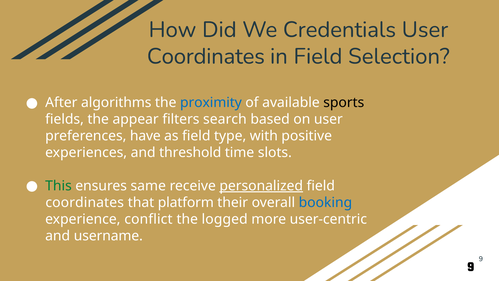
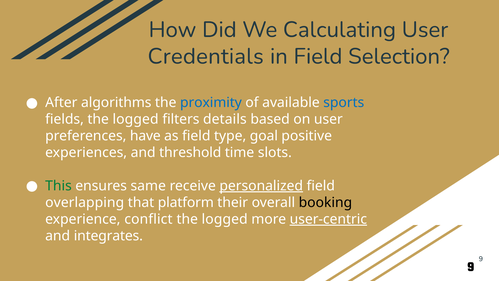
Credentials: Credentials -> Calculating (339, 30)
Coordinates: Coordinates -> Credentials (206, 56)
sports colour: black -> blue (344, 102)
fields the appear: appear -> logged (136, 119)
search: search -> details (225, 119)
with: with -> goal (264, 136)
coordinates: coordinates -> overlapping (85, 202)
booking colour: blue -> black (325, 202)
user-centric underline: none -> present (328, 219)
username: username -> integrates (108, 236)
